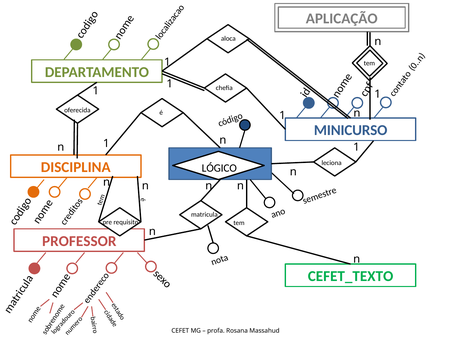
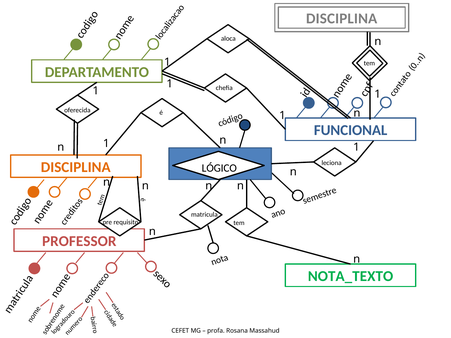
APLICAÇÃO: APLICAÇÃO -> DISCIPLINA (342, 19)
MINICURSO: MINICURSO -> FUNCIONAL (351, 130)
CEFET_TEXTO: CEFET_TEXTO -> NOTA_TEXTO (351, 277)
